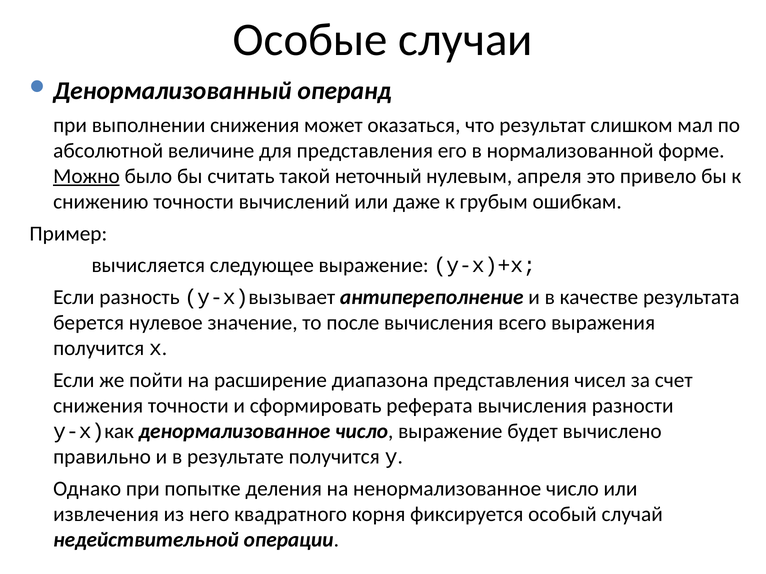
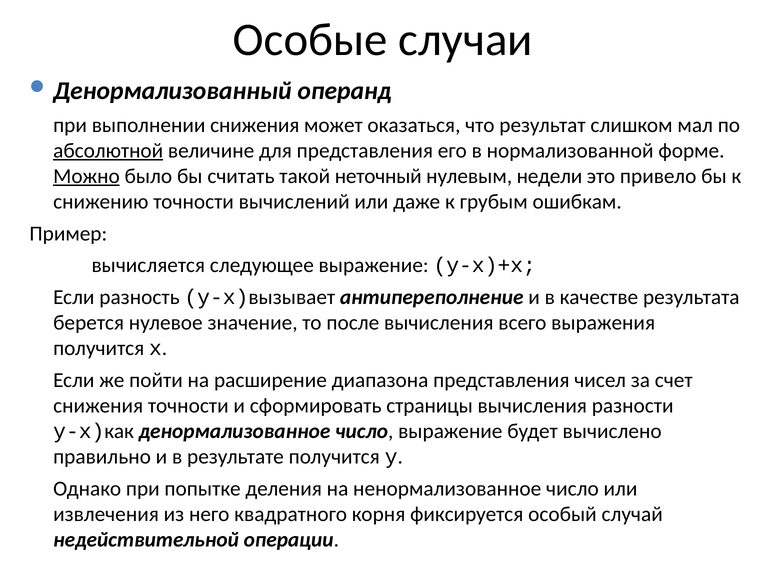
абсолютной underline: none -> present (108, 151)
апреля: апреля -> недели (550, 176)
реферата: реферата -> страницы (430, 406)
